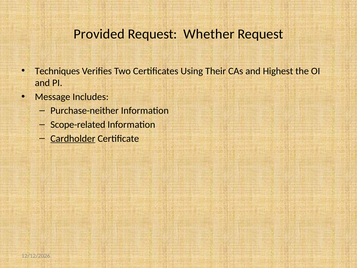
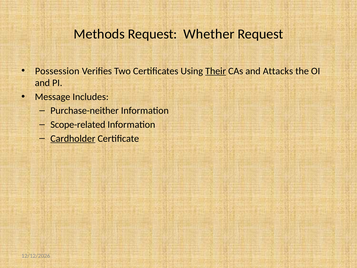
Provided: Provided -> Methods (99, 34)
Techniques: Techniques -> Possession (57, 71)
Their underline: none -> present (216, 71)
Highest: Highest -> Attacks (278, 71)
